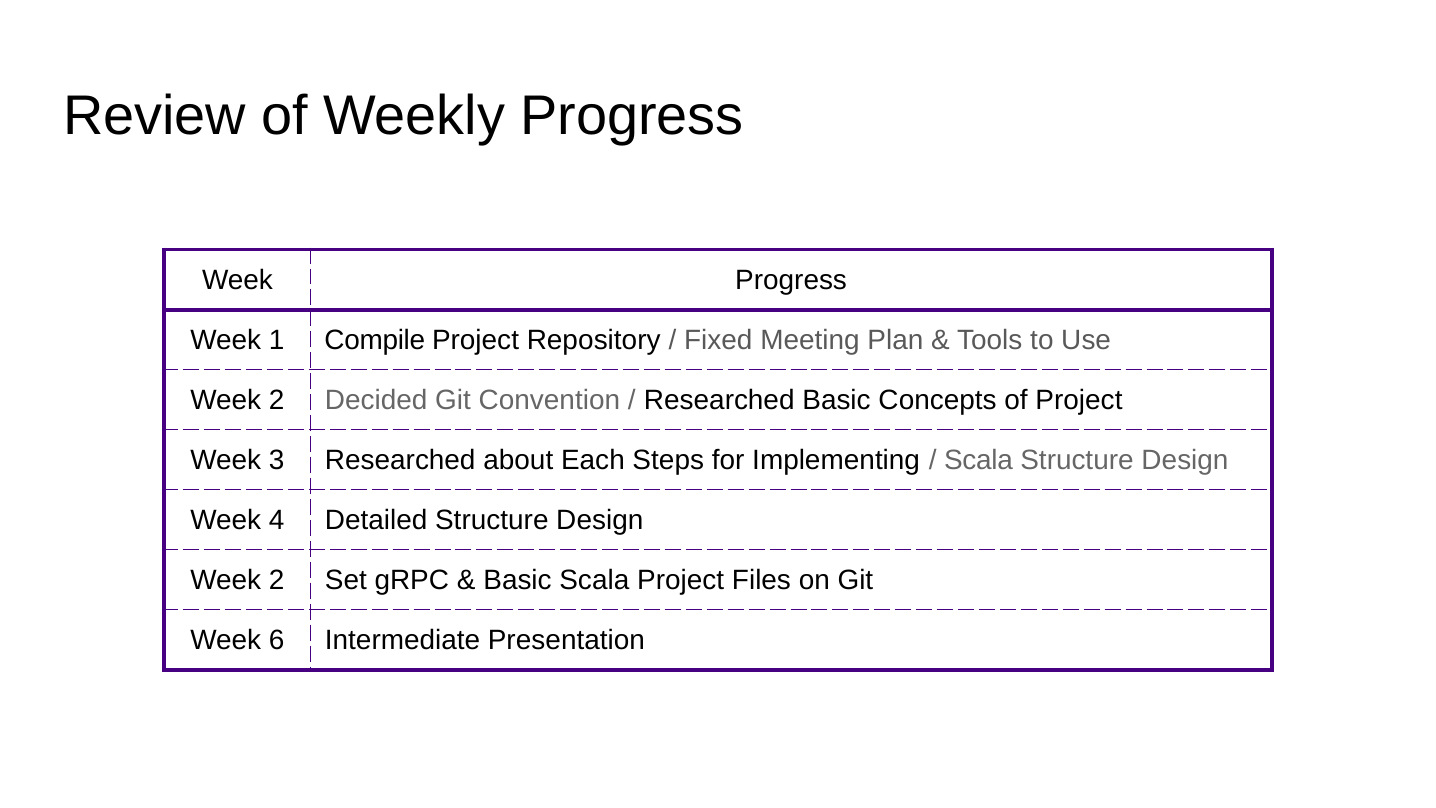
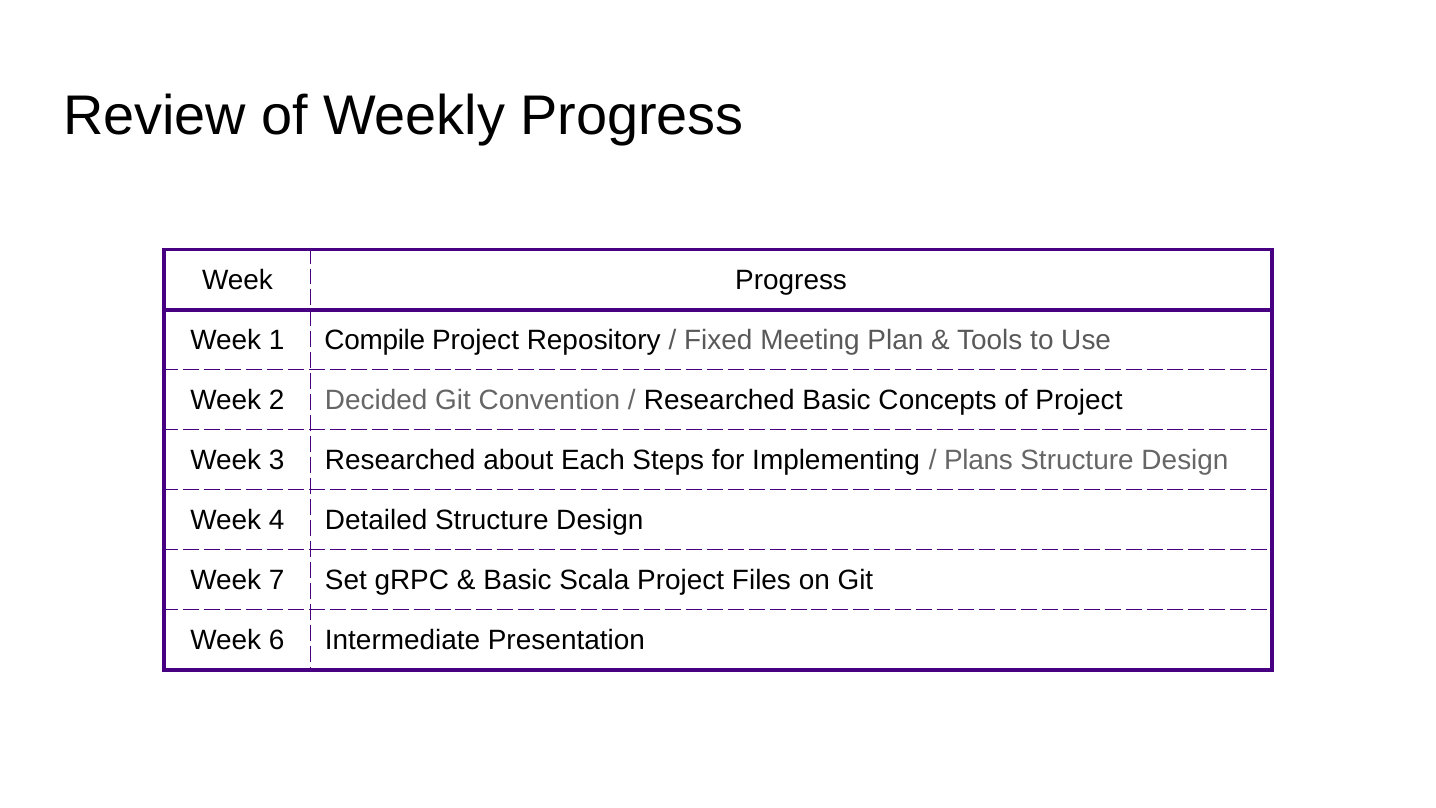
Scala: Scala -> Plans (979, 460)
2: 2 -> 7 (277, 580)
